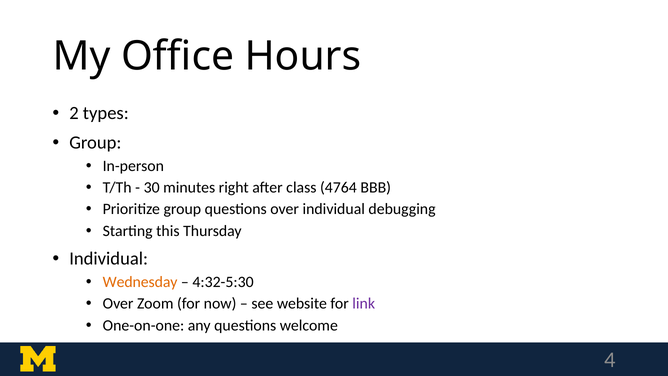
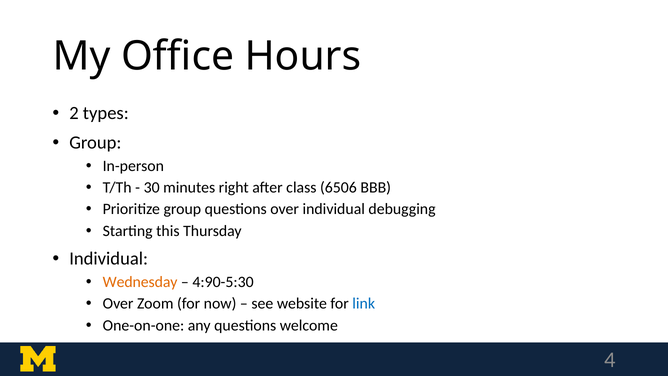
4764: 4764 -> 6506 (338, 187)
4:32-5:30: 4:32-5:30 -> 4:90-5:30 (223, 282)
link colour: purple -> blue (364, 303)
